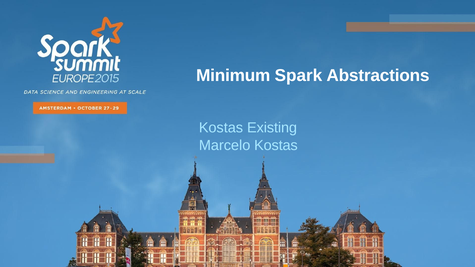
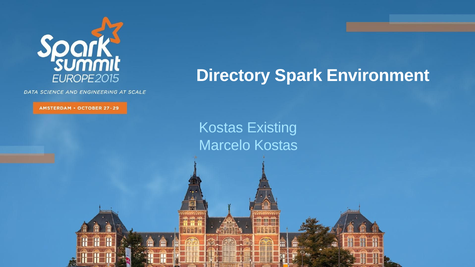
Minimum: Minimum -> Directory (233, 76)
Abstractions: Abstractions -> Environment (378, 76)
